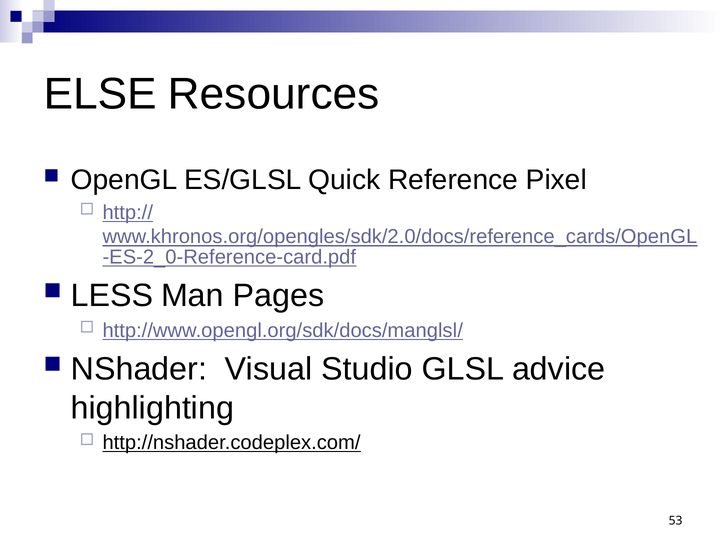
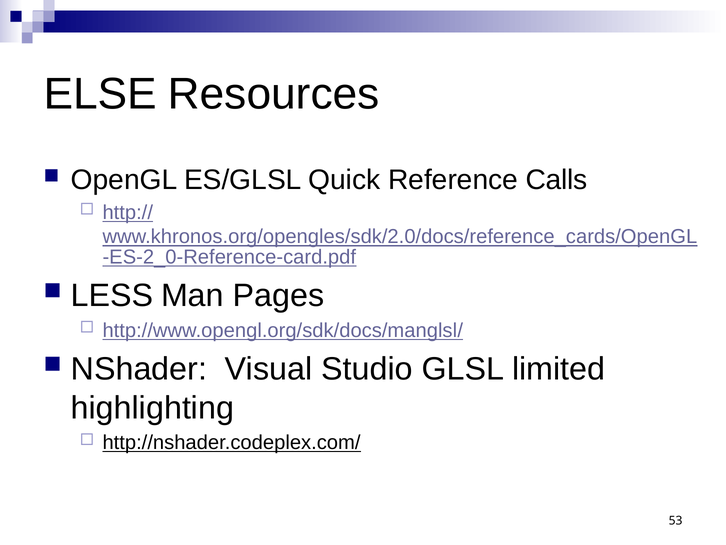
Pixel: Pixel -> Calls (557, 180)
advice: advice -> limited (559, 369)
